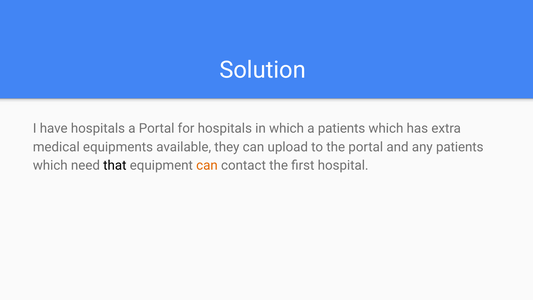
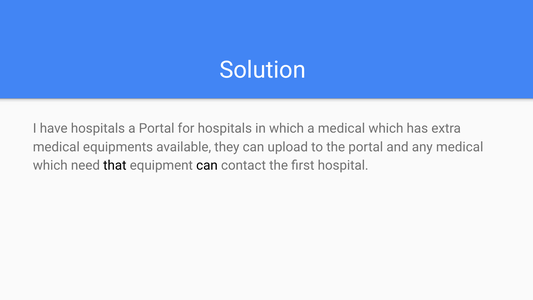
a patients: patients -> medical (341, 129)
any patients: patients -> medical (460, 147)
can colour: orange -> black (207, 165)
